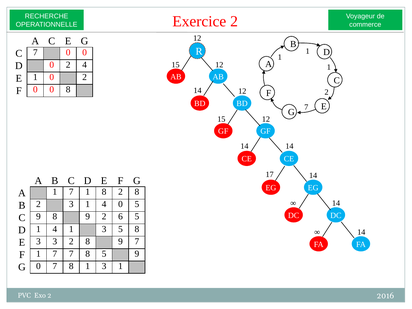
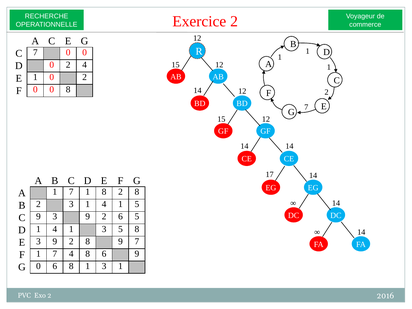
3 1 4 0: 0 -> 1 (120, 204)
9 8: 8 -> 3 (55, 217)
E 3 3: 3 -> 9 (55, 241)
7 7: 7 -> 4 (71, 254)
8 5: 5 -> 6 (104, 254)
0 7: 7 -> 6 (55, 266)
